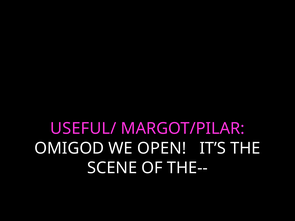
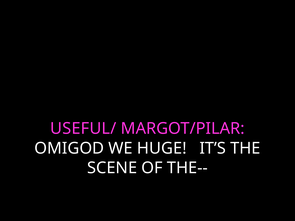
OPEN: OPEN -> HUGE (162, 148)
